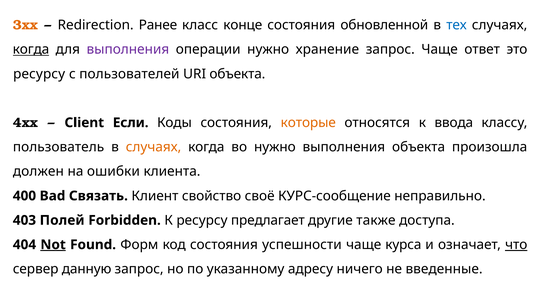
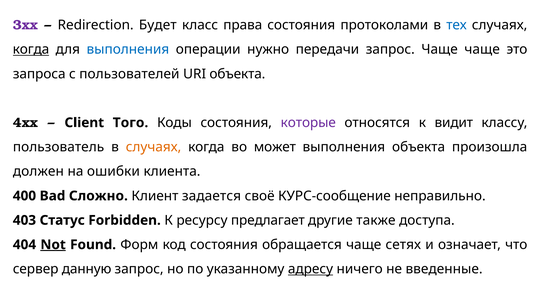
3xx colour: orange -> purple (25, 25)
Ранее: Ранее -> Будет (158, 25)
конце: конце -> права (243, 25)
обновленной: обновленной -> протоколами (384, 25)
выполнения colour: purple -> blue (128, 50)
хранение: хранение -> передачи (327, 50)
Чаще ответ: ответ -> чаще (482, 50)
ресурсу: ресурсу -> запроса (39, 74)
Если: Если -> Того (131, 123)
которые colour: orange -> purple (308, 123)
ввода: ввода -> видит (454, 123)
во нужно: нужно -> может (275, 147)
Связать: Связать -> Сложно (98, 196)
свойство: свойство -> задается (212, 196)
Полей: Полей -> Статус (62, 221)
успешности: успешности -> обращается (302, 245)
курса: курса -> сетях (403, 245)
что underline: present -> none (516, 245)
адресу underline: none -> present (310, 269)
